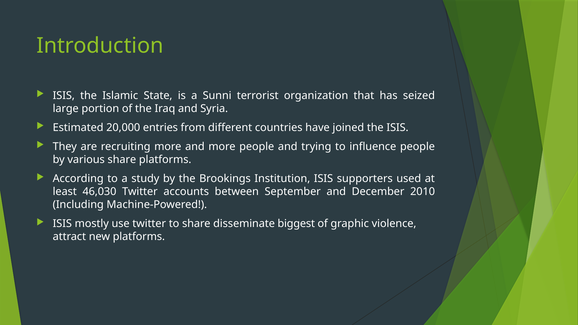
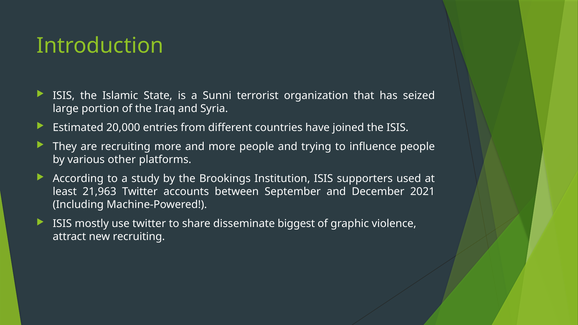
various share: share -> other (122, 160)
46,030: 46,030 -> 21,963 (99, 192)
2010: 2010 -> 2021 (423, 192)
new platforms: platforms -> recruiting (139, 237)
